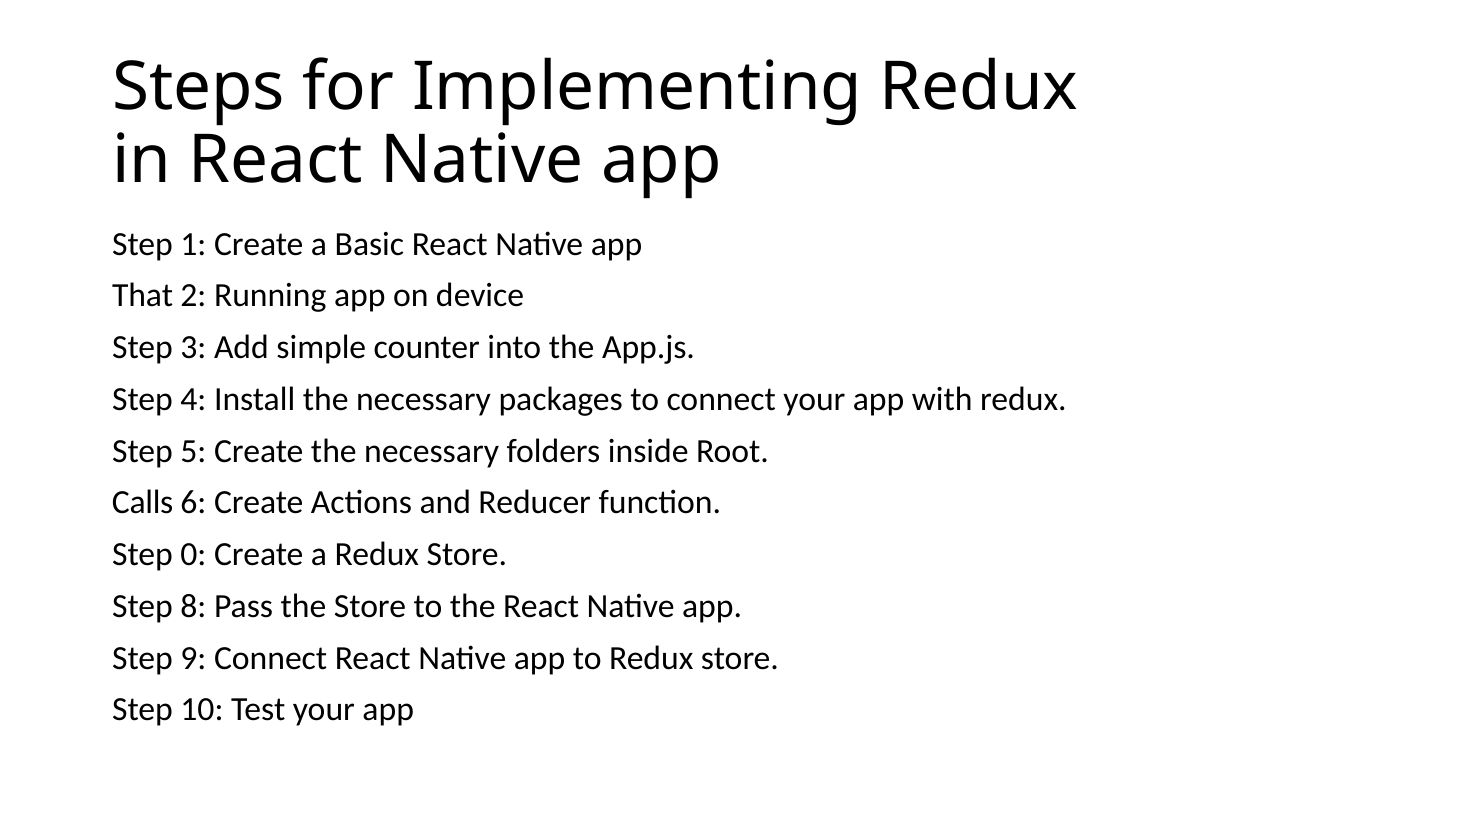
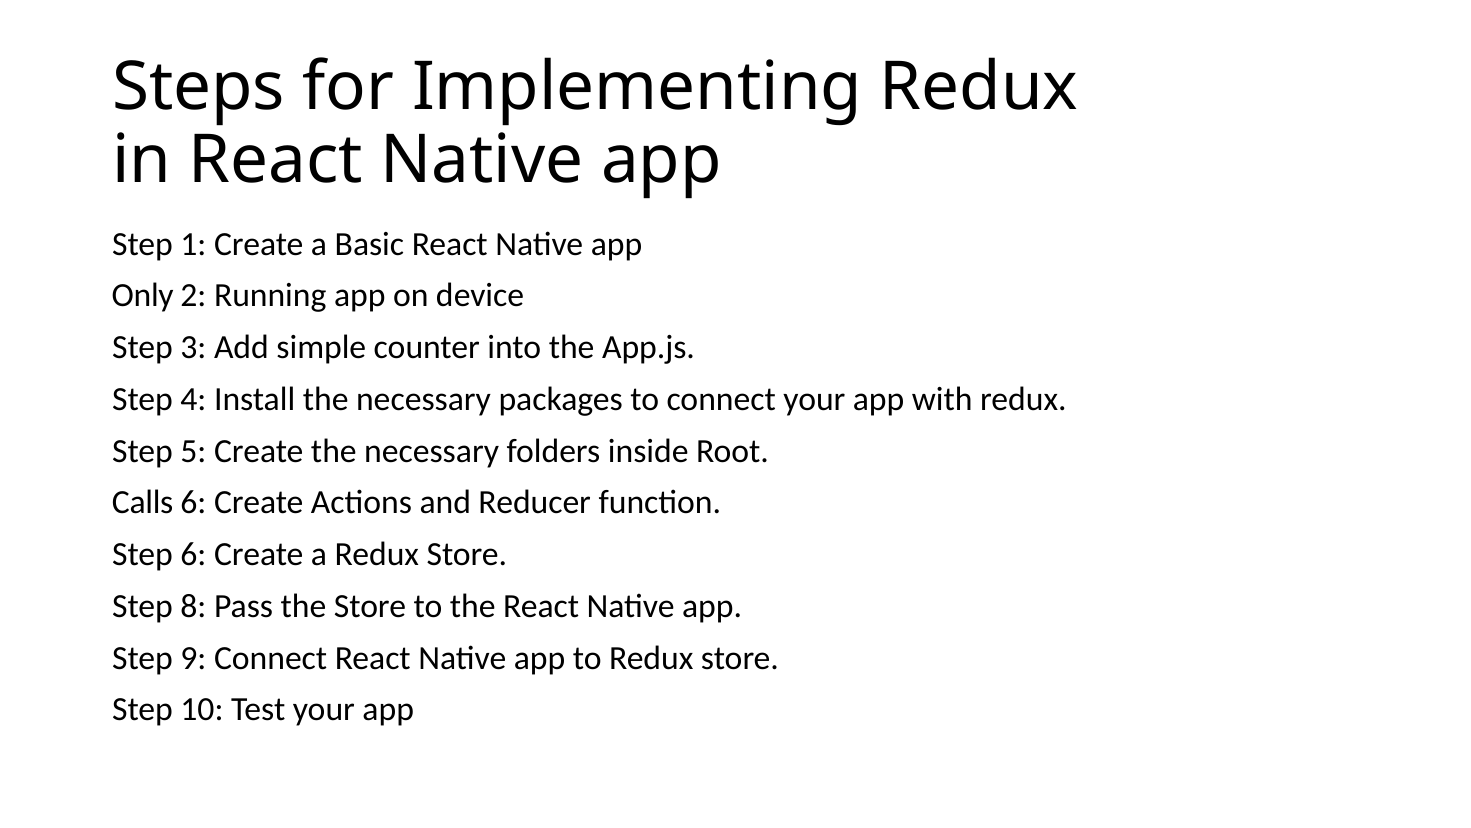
That: That -> Only (143, 295)
Step 0: 0 -> 6 (193, 554)
